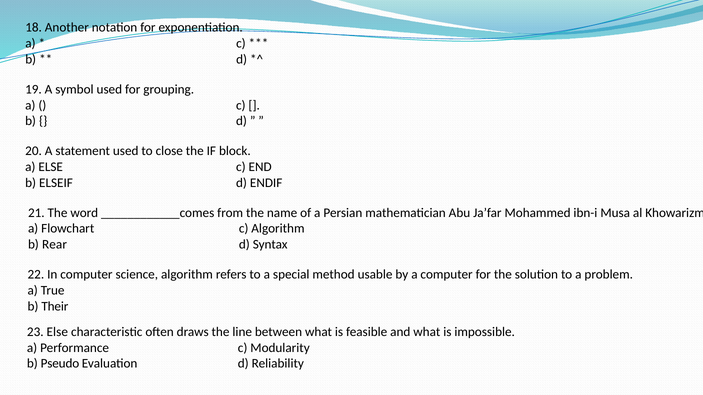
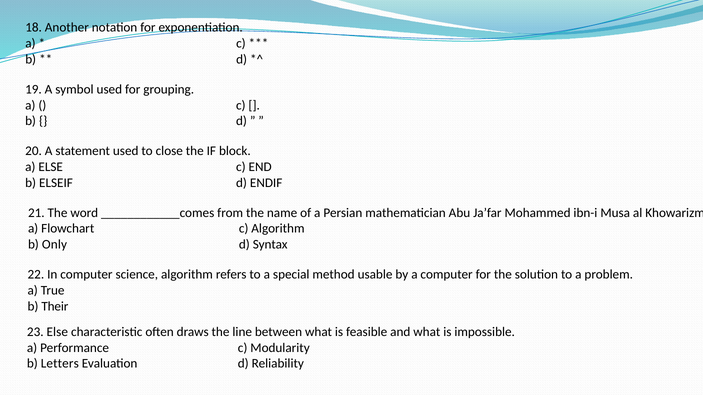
Rear: Rear -> Only (54, 245)
Pseudo: Pseudo -> Letters (60, 364)
